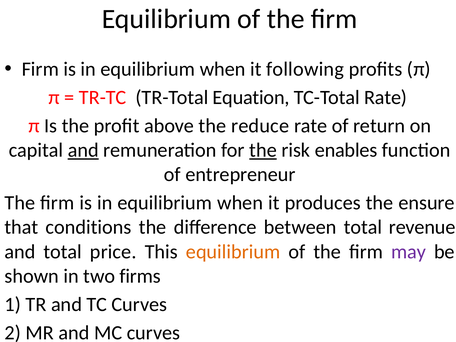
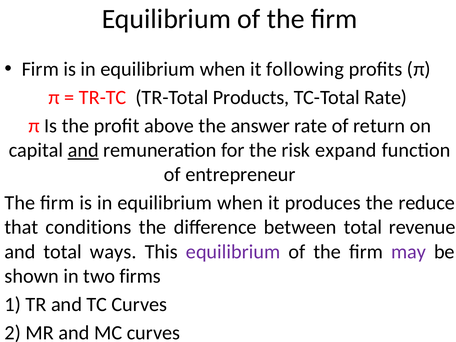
Equation: Equation -> Products (251, 97)
reduce: reduce -> answer (260, 126)
the underline: present -> none (263, 150)
enables: enables -> expand (346, 150)
ensure: ensure -> reduce (427, 203)
price: price -> ways (113, 252)
equilibrium colour: orange -> purple (233, 252)
